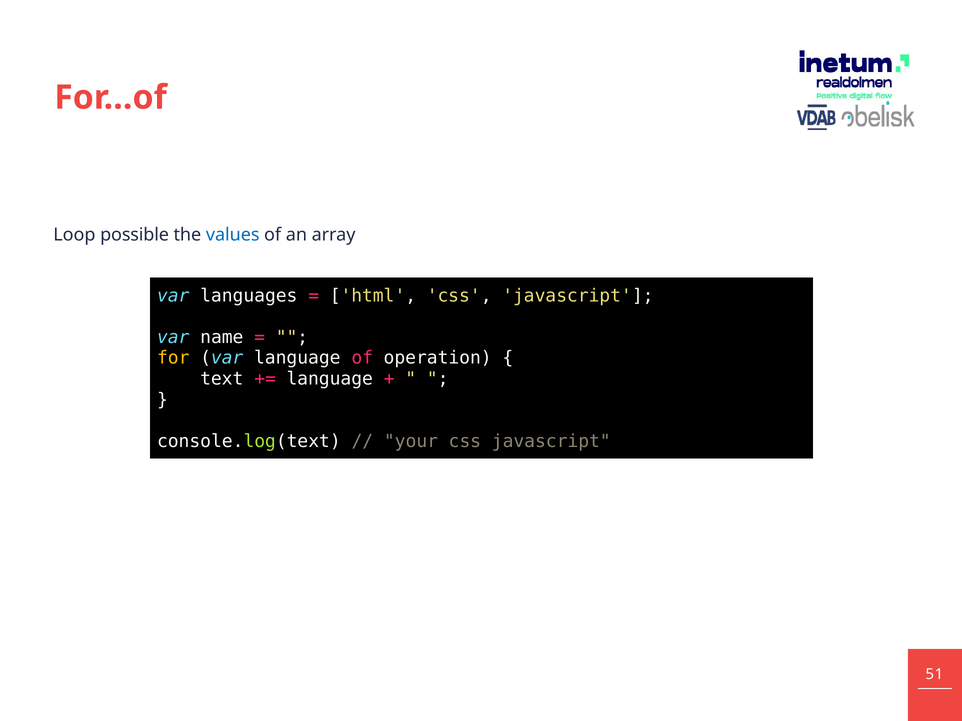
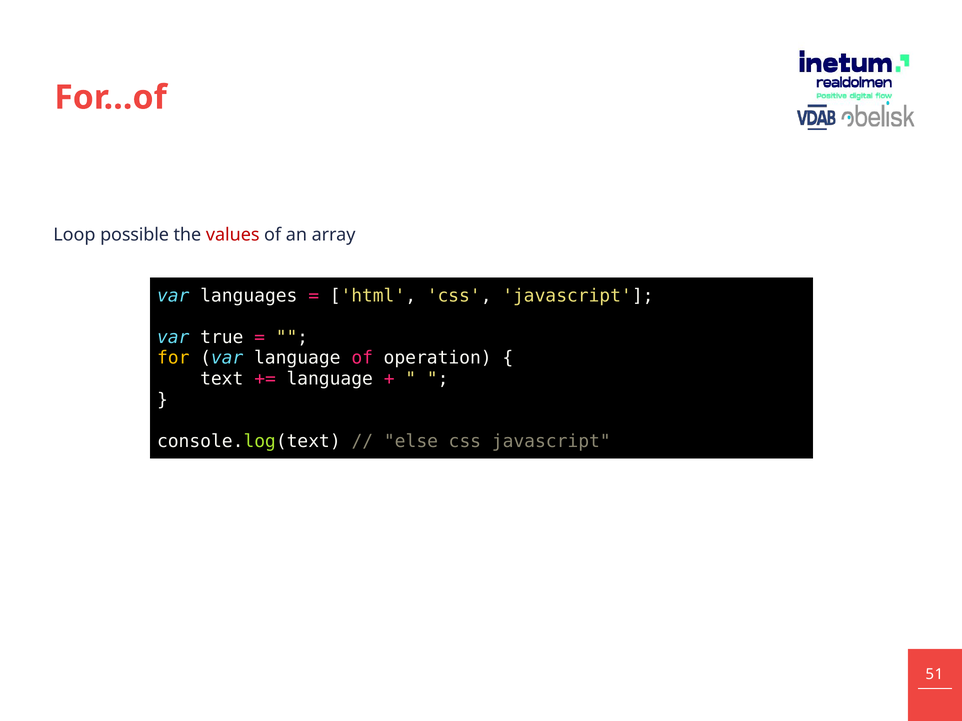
values colour: blue -> red (233, 235)
name: name -> true (222, 337)
your: your -> else (411, 442)
